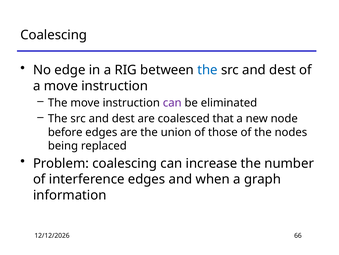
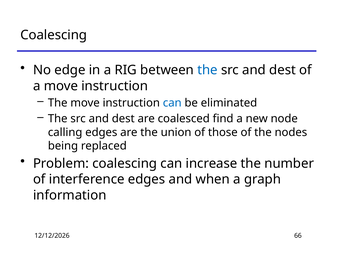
can colour: purple -> blue (172, 103)
that: that -> find (223, 118)
before: before -> calling (65, 132)
